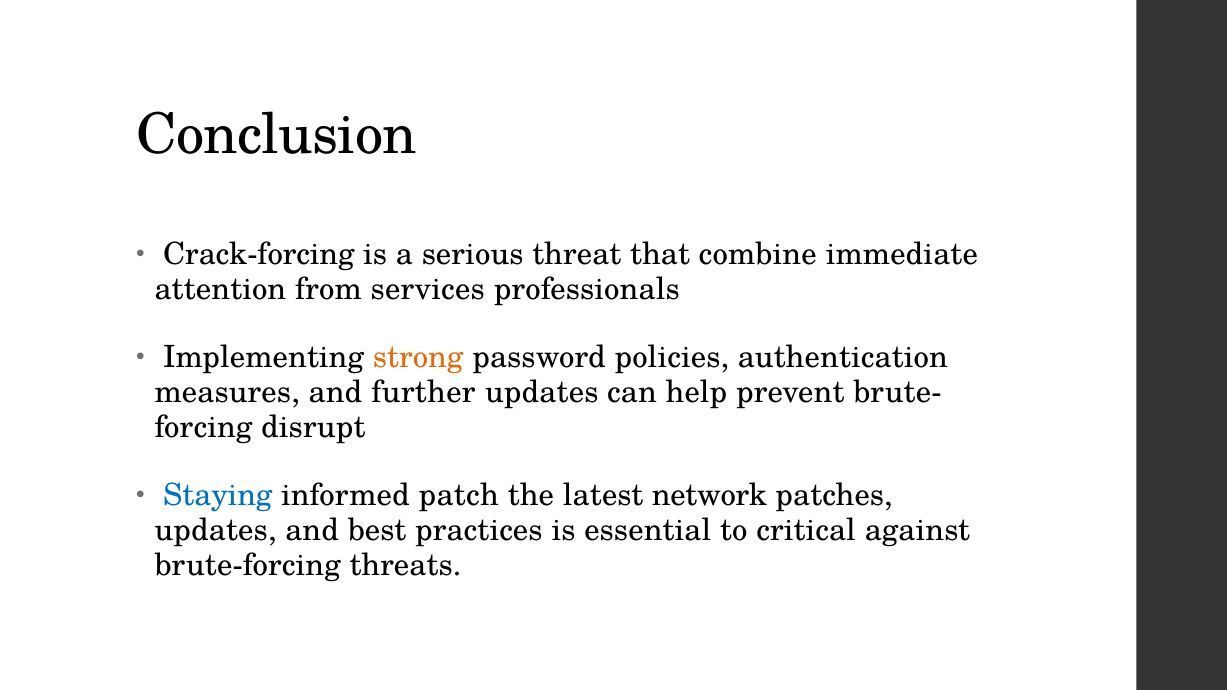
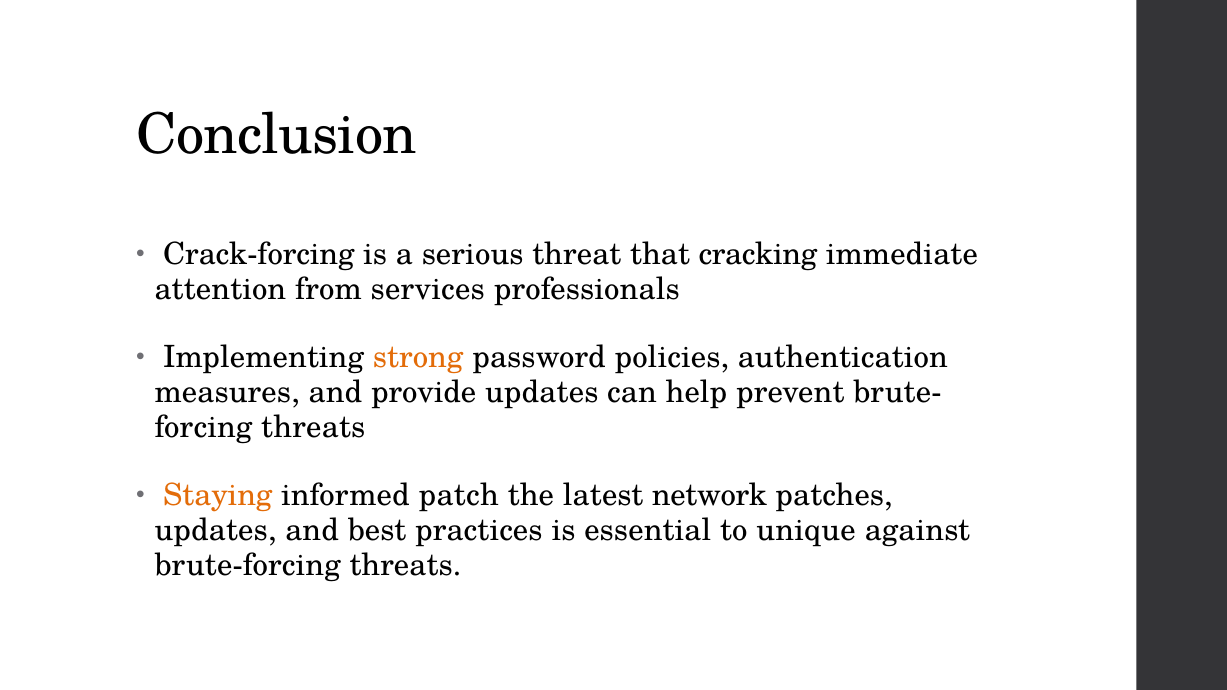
combine: combine -> cracking (758, 255)
further: further -> provide (424, 393)
disrupt: disrupt -> threats (313, 428)
Staying colour: blue -> orange (218, 496)
critical: critical -> unique (806, 531)
